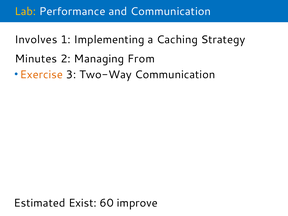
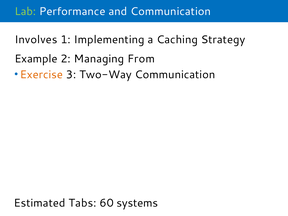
Lab colour: yellow -> light green (25, 11)
Minutes: Minutes -> Example (36, 59)
Exist: Exist -> Tabs (82, 203)
improve: improve -> systems (137, 203)
